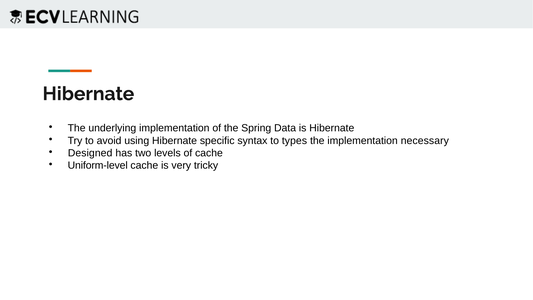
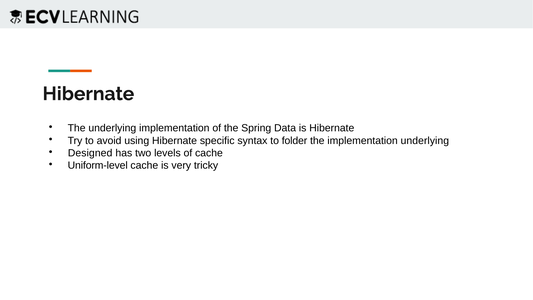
types: types -> folder (295, 141)
implementation necessary: necessary -> underlying (425, 141)
